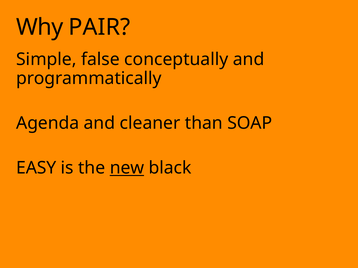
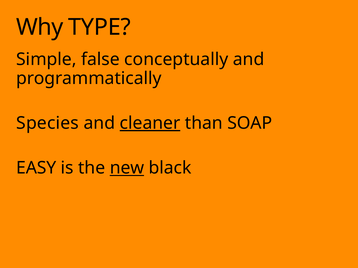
PAIR: PAIR -> TYPE (99, 27)
Agenda: Agenda -> Species (48, 123)
cleaner underline: none -> present (150, 123)
